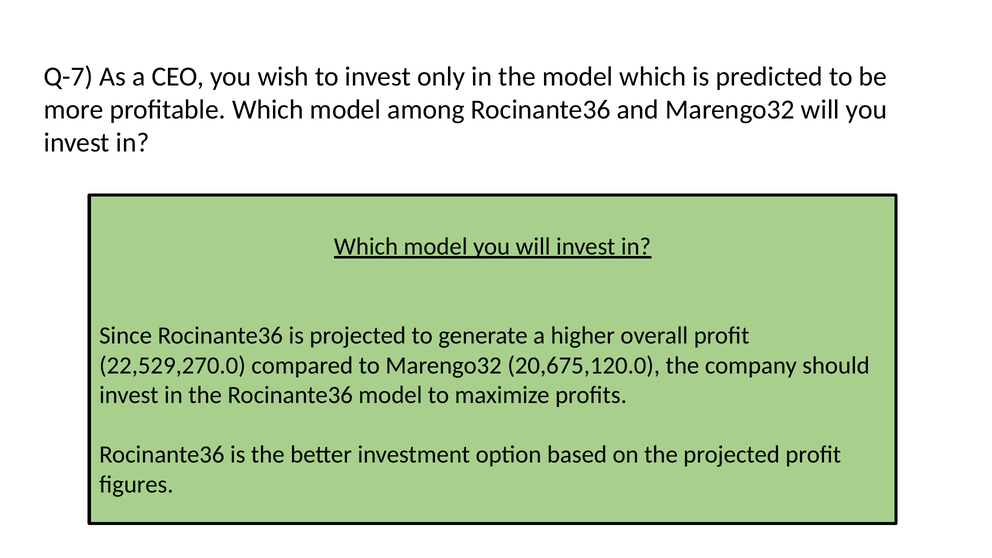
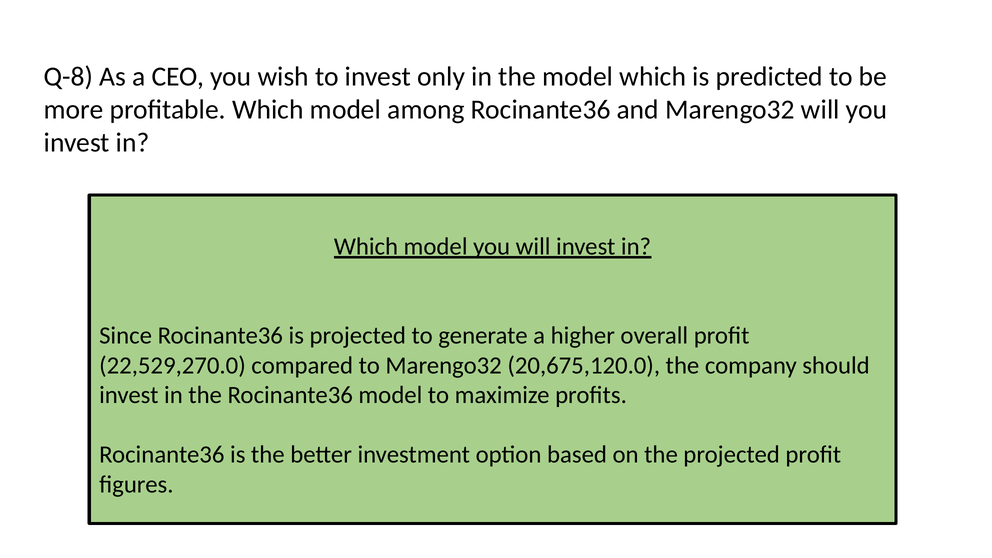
Q-7: Q-7 -> Q-8 (68, 77)
